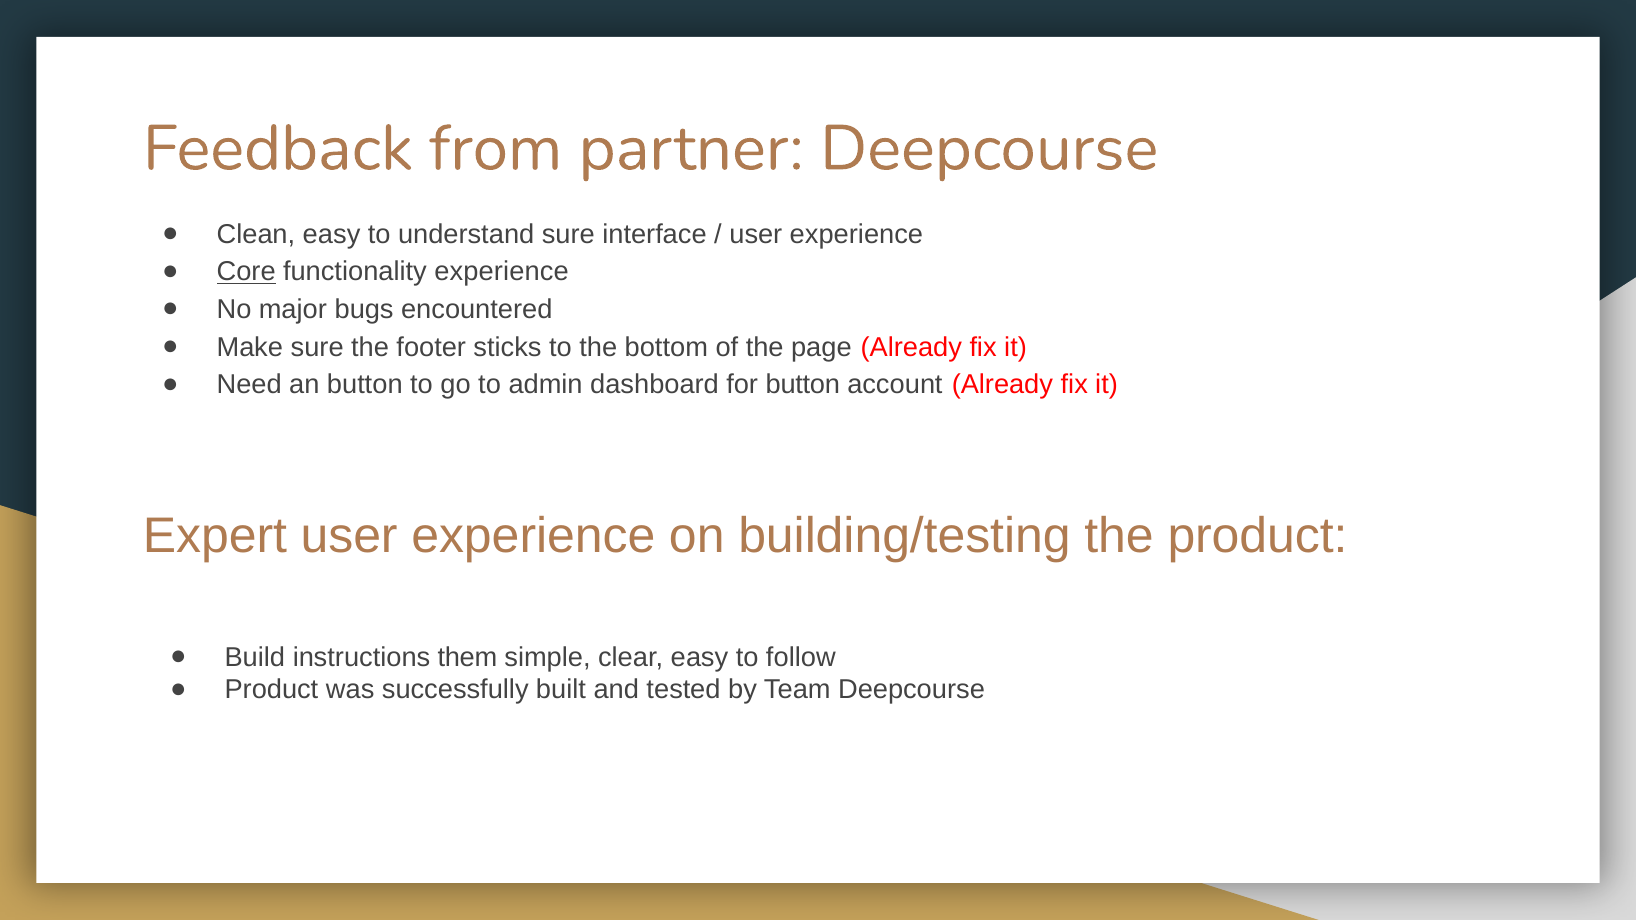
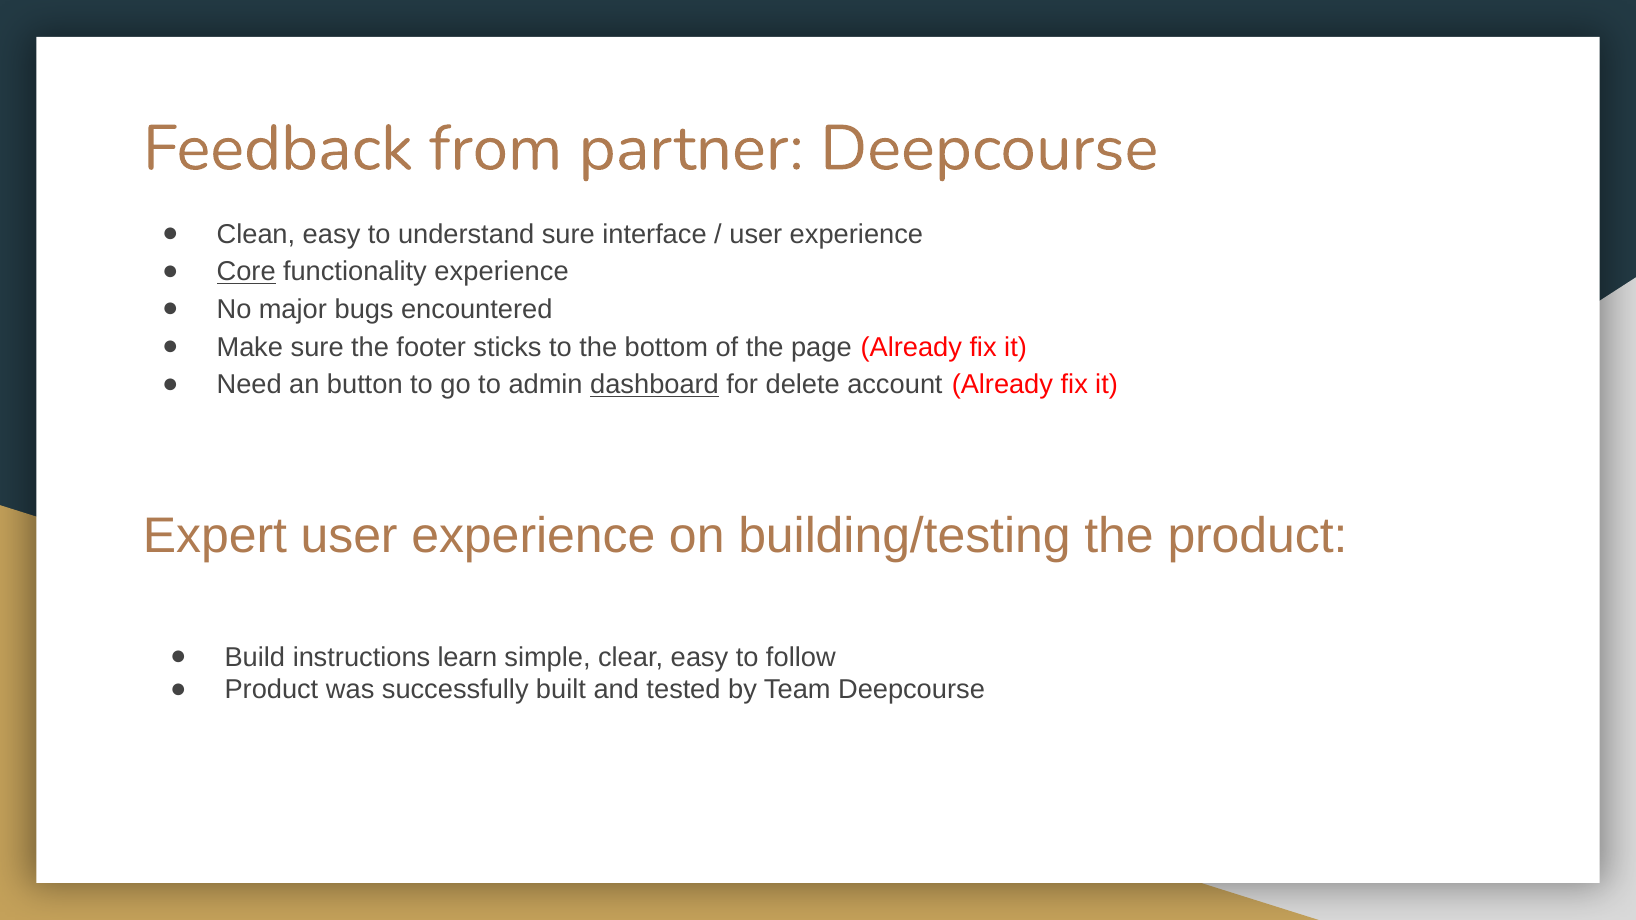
dashboard underline: none -> present (655, 385)
for button: button -> delete (803, 385)
them: them -> learn (467, 657)
